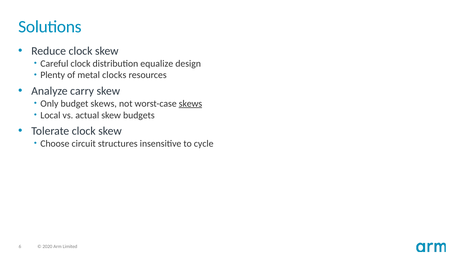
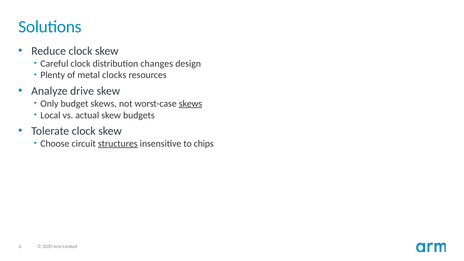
equalize: equalize -> changes (157, 64)
carry: carry -> drive (82, 91)
structures underline: none -> present (118, 144)
cycle: cycle -> chips (204, 144)
